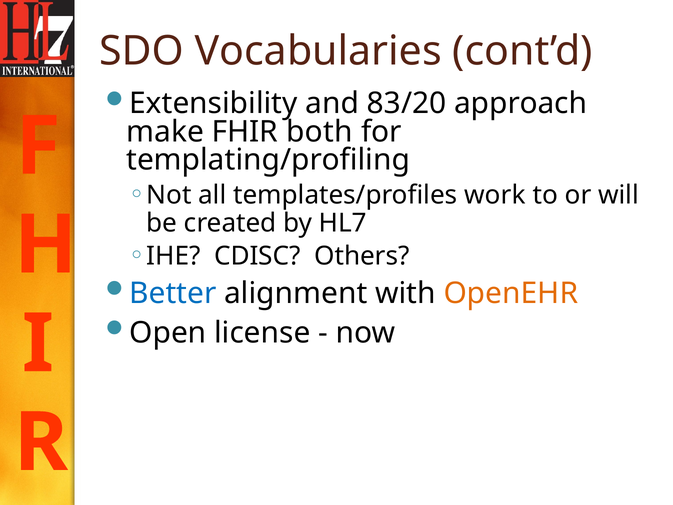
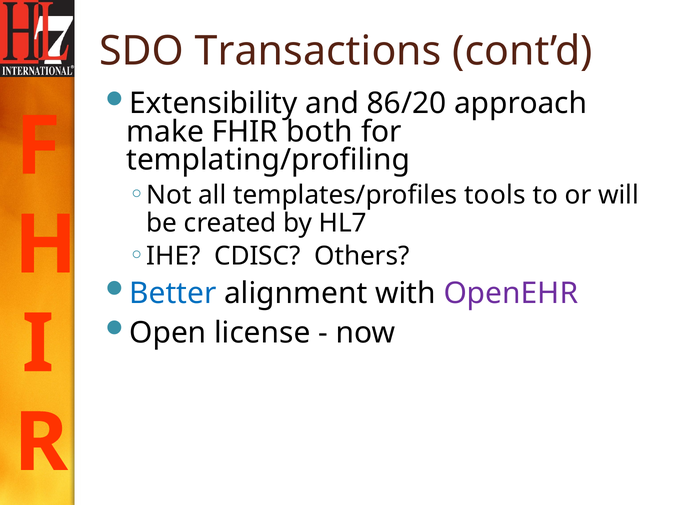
Vocabularies: Vocabularies -> Transactions (318, 51)
83/20: 83/20 -> 86/20 (407, 104)
work: work -> tools (495, 195)
OpenEHR colour: orange -> purple (511, 293)
